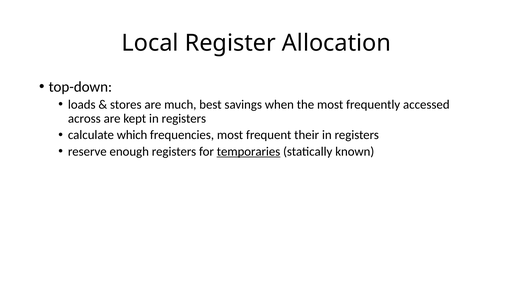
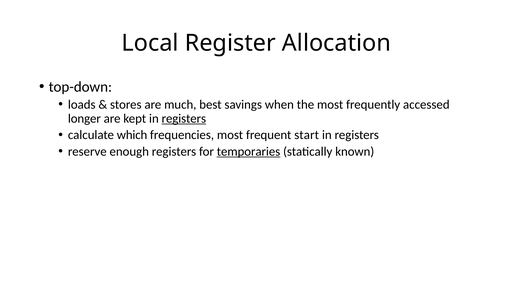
across: across -> longer (84, 118)
registers underline: none -> present (184, 118)
their: their -> start (307, 135)
